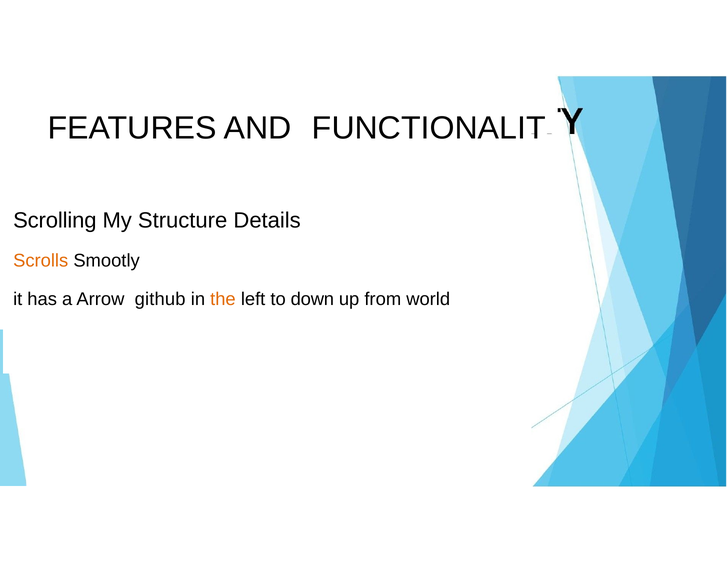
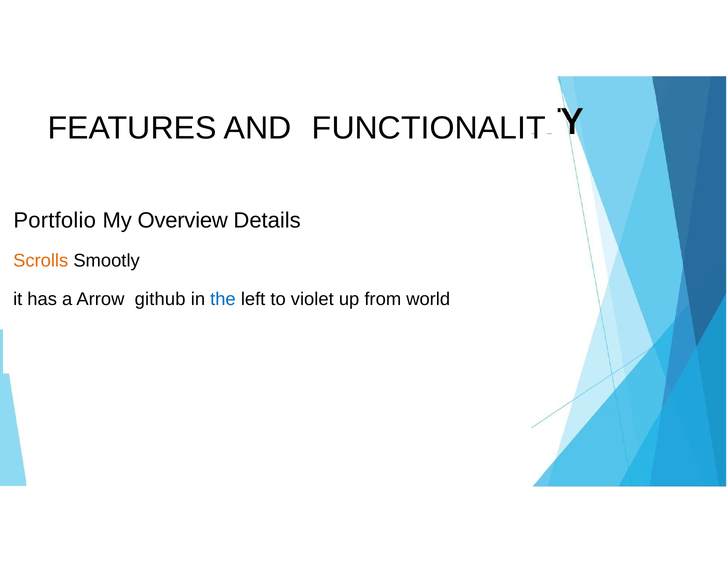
Scrolling: Scrolling -> Portfolio (55, 220)
Structure: Structure -> Overview (183, 220)
the colour: orange -> blue (223, 299)
down: down -> violet (312, 299)
